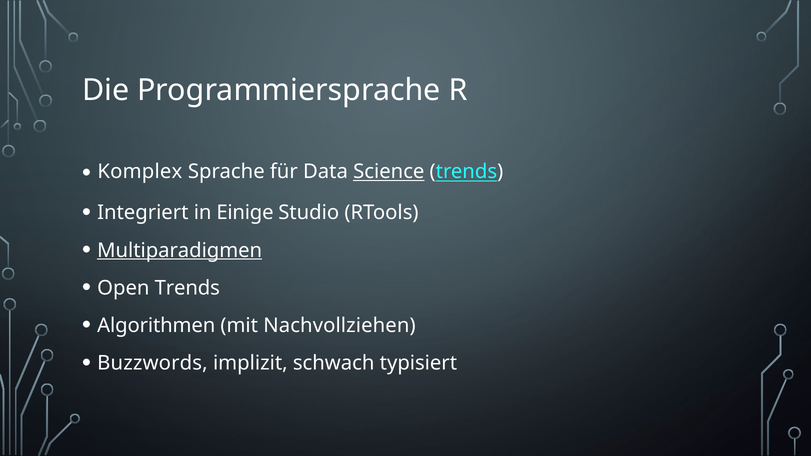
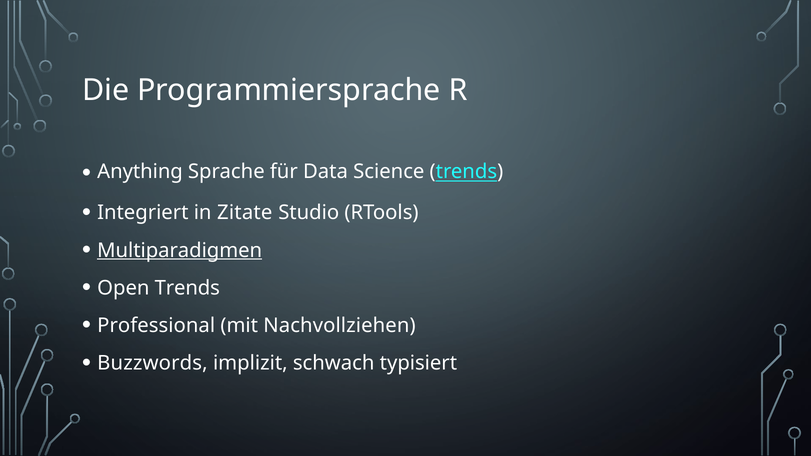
Komplex: Komplex -> Anything (140, 172)
Science underline: present -> none (389, 172)
Einige: Einige -> Zitate (245, 213)
Algorithmen: Algorithmen -> Professional (156, 326)
